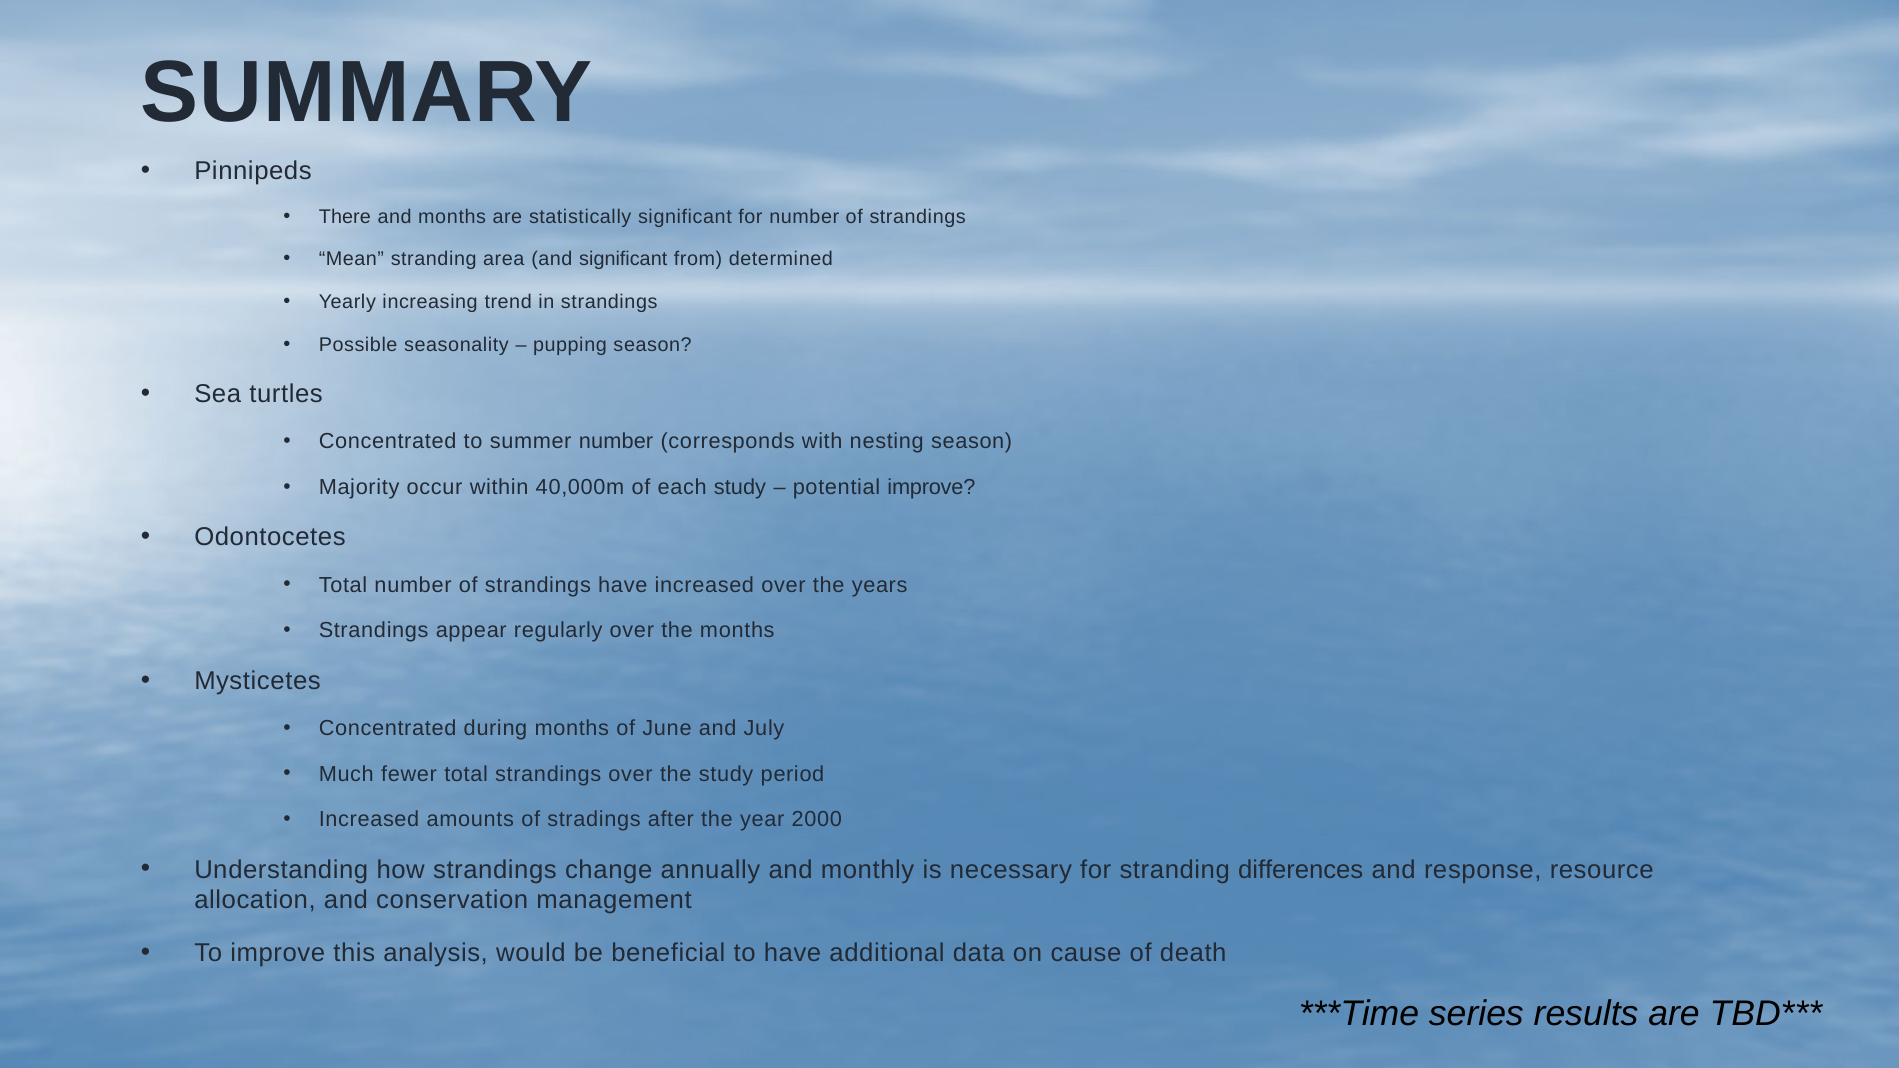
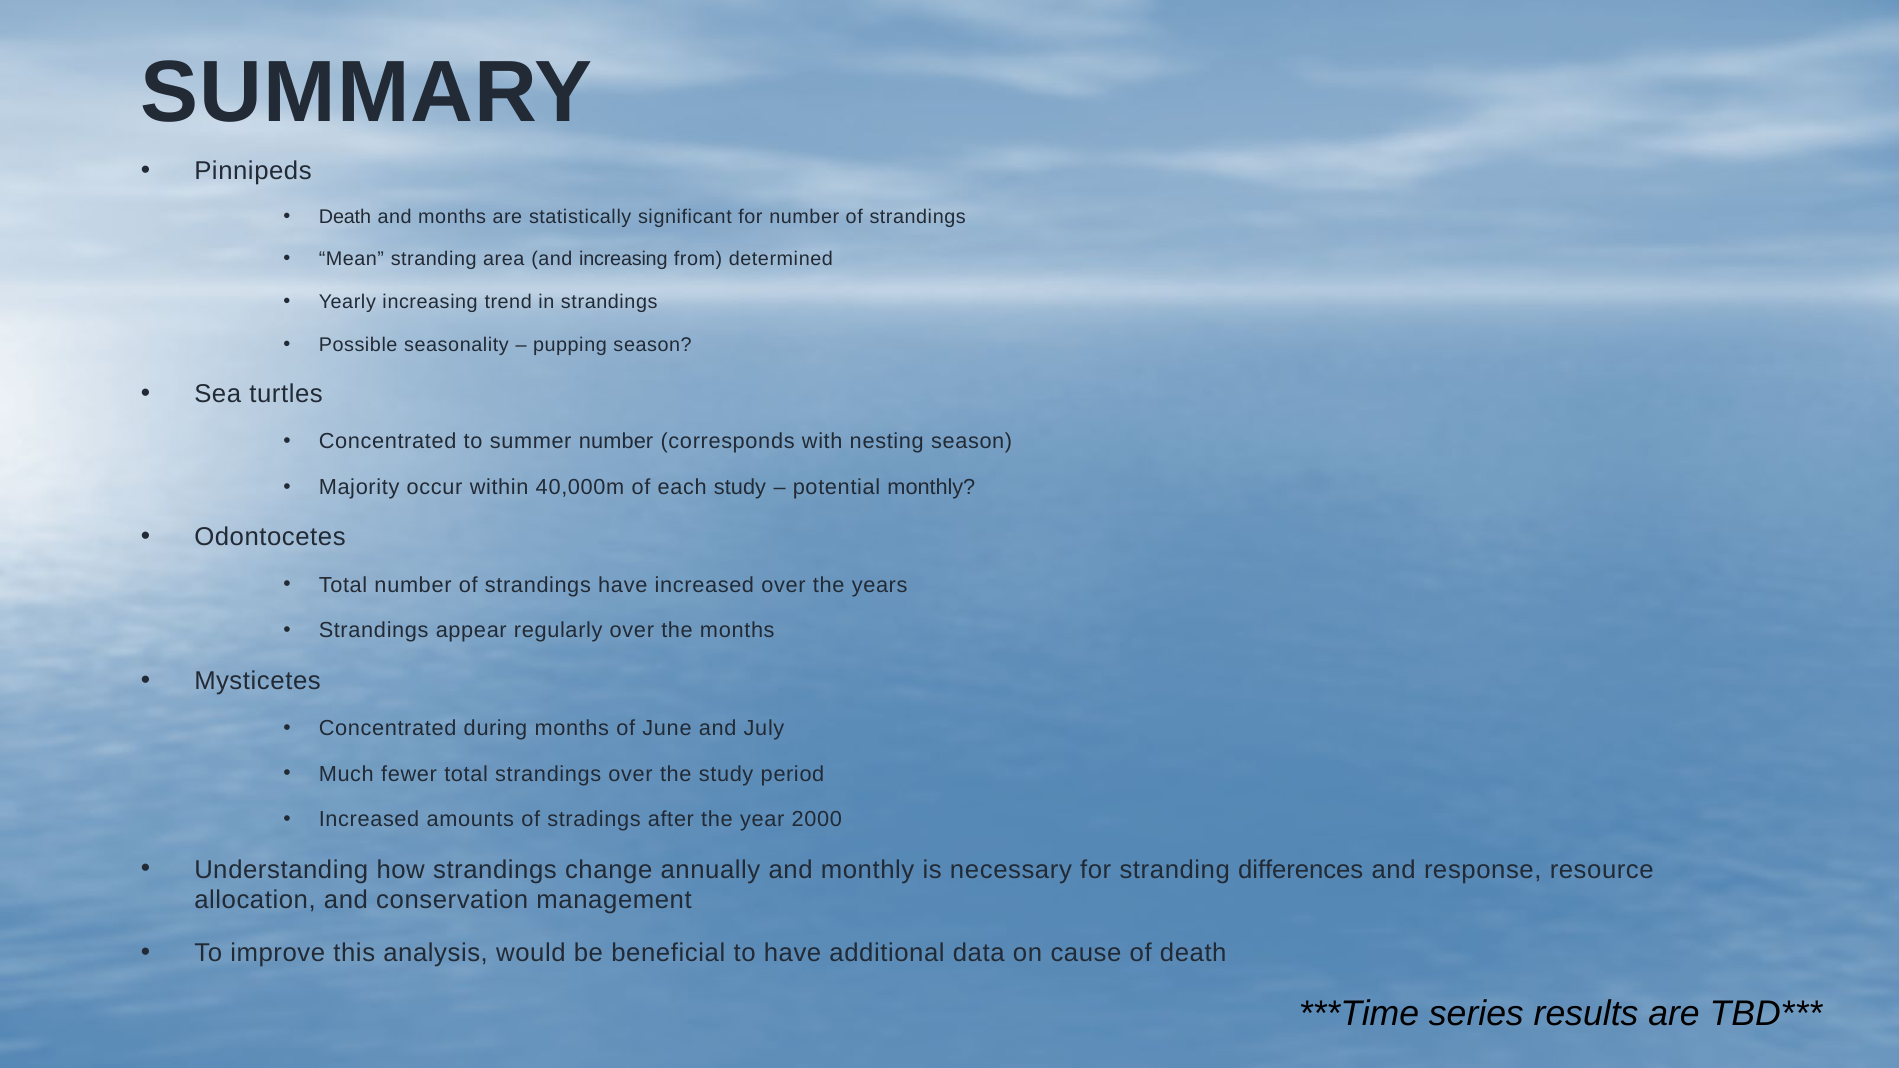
There: There -> Death (345, 217)
and significant: significant -> increasing (623, 259)
potential improve: improve -> monthly (931, 487)
